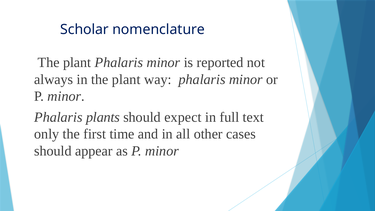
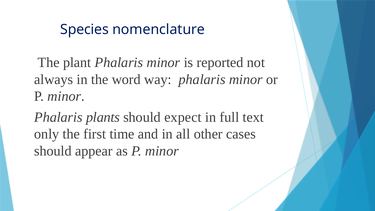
Scholar: Scholar -> Species (84, 30)
in the plant: plant -> word (126, 79)
